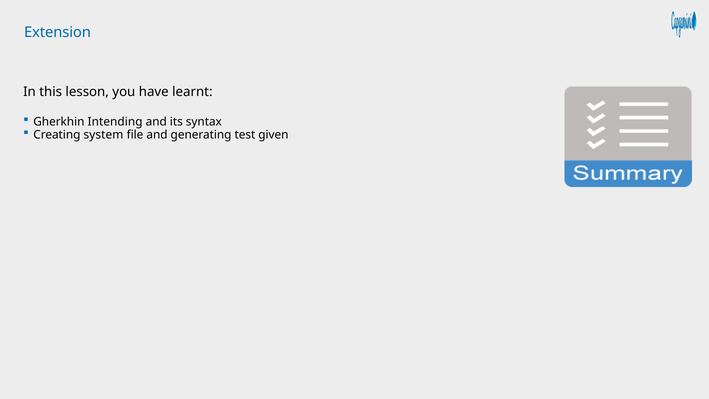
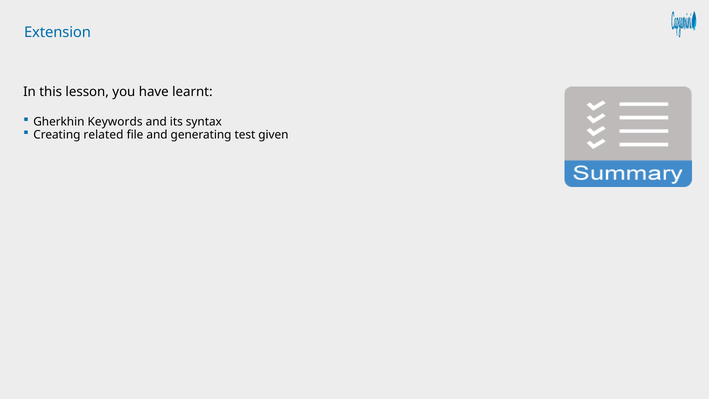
Intending: Intending -> Keywords (115, 122)
system: system -> related (103, 135)
